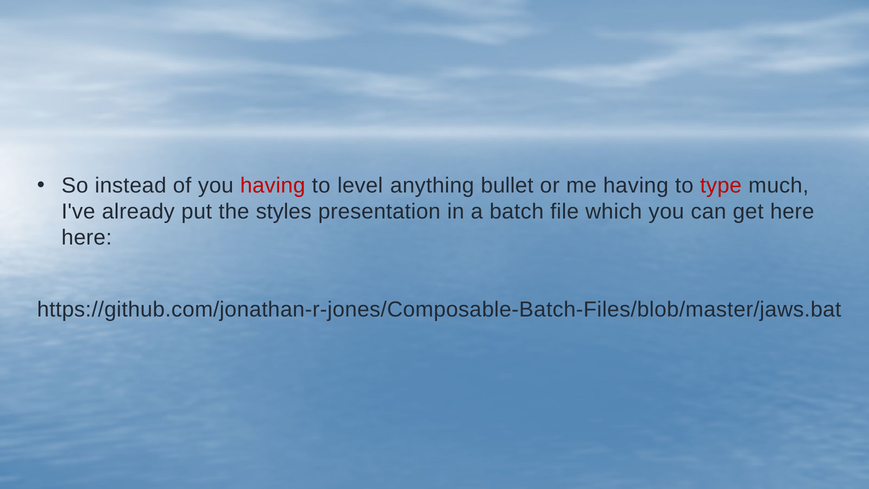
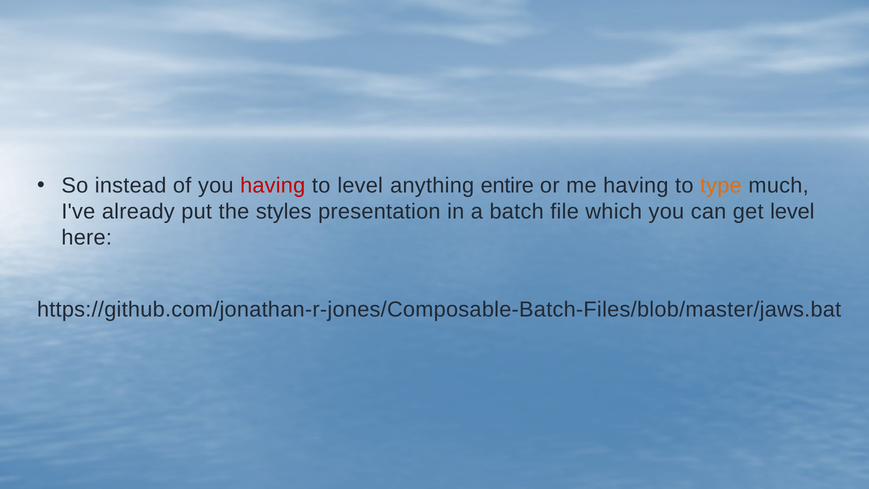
bullet: bullet -> entire (507, 185)
type colour: red -> orange (721, 185)
get here: here -> level (792, 212)
